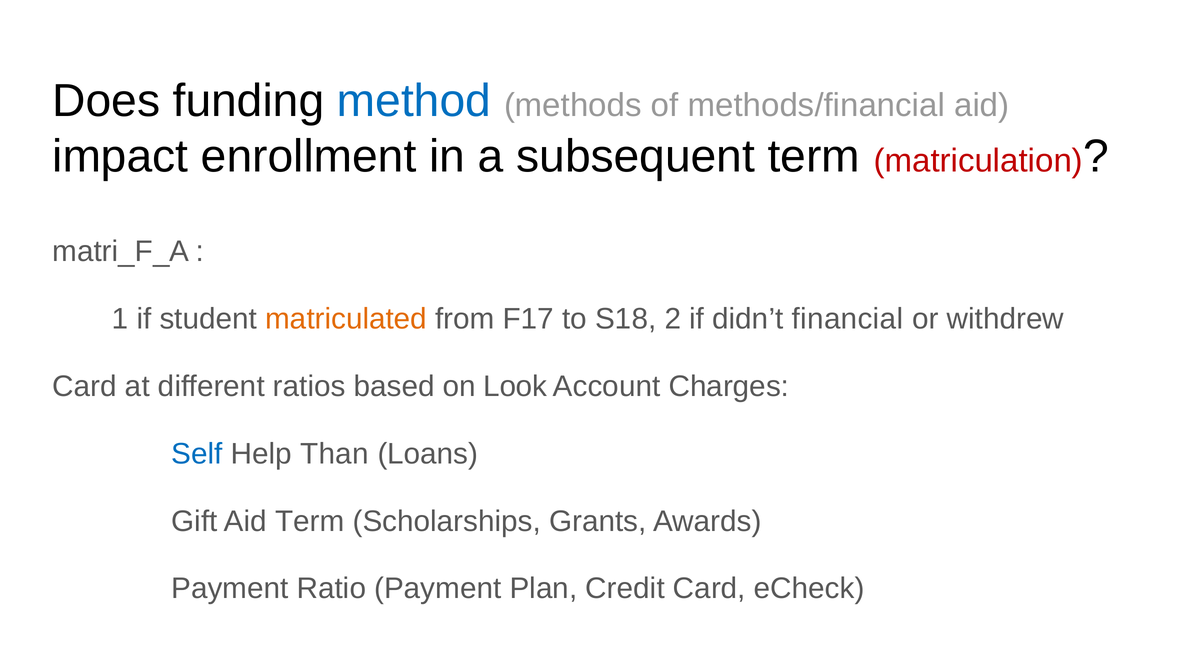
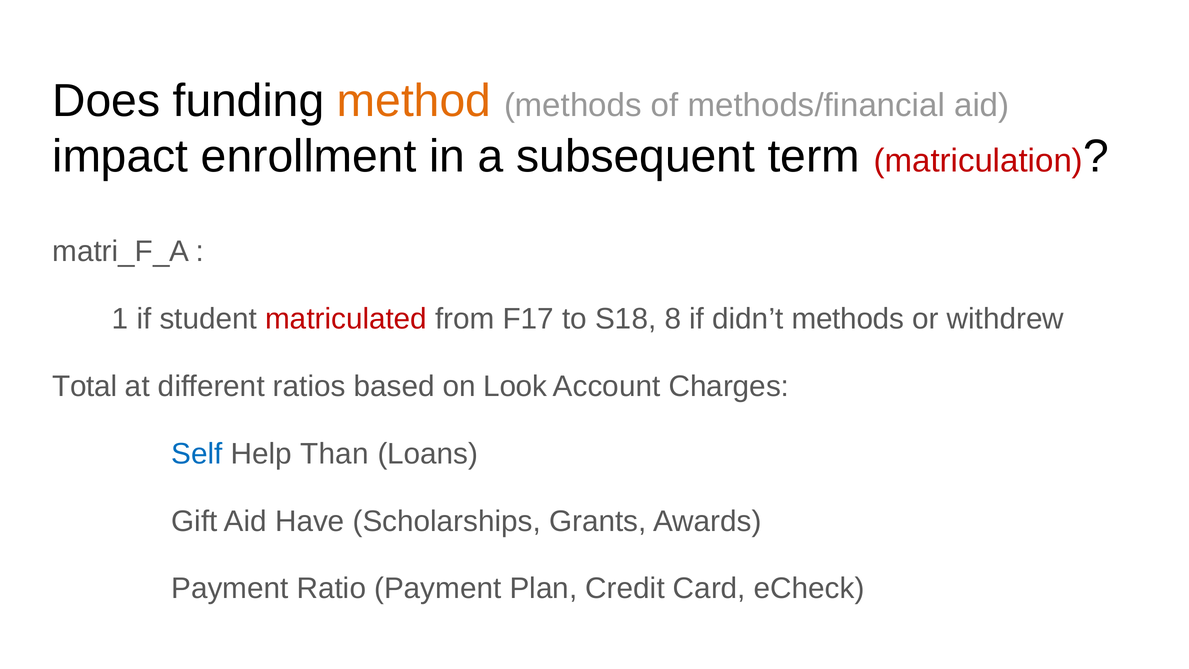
method colour: blue -> orange (414, 101)
matriculated colour: orange -> red (346, 319)
2: 2 -> 8 (673, 319)
didn’t financial: financial -> methods (848, 319)
Card: Card -> Total (85, 386)
Aid Term: Term -> Have (310, 521)
